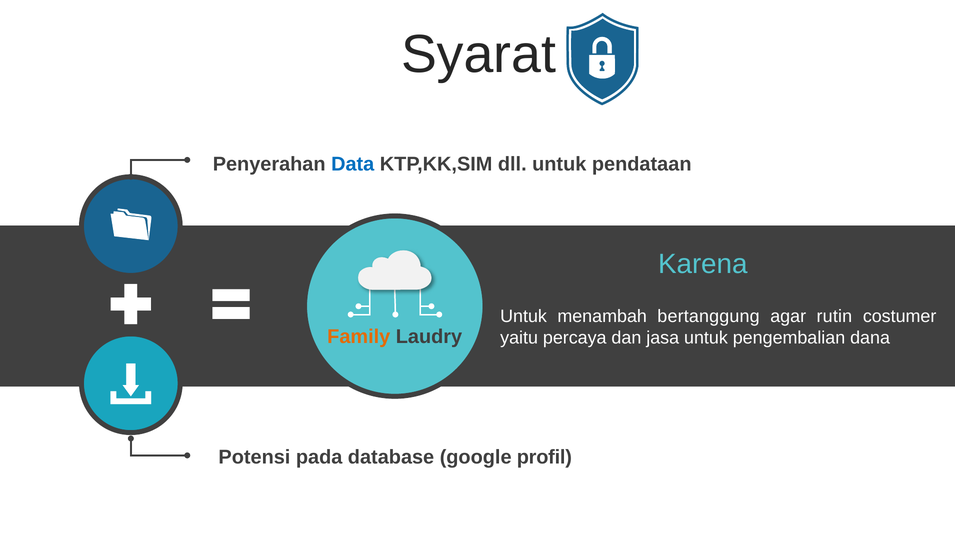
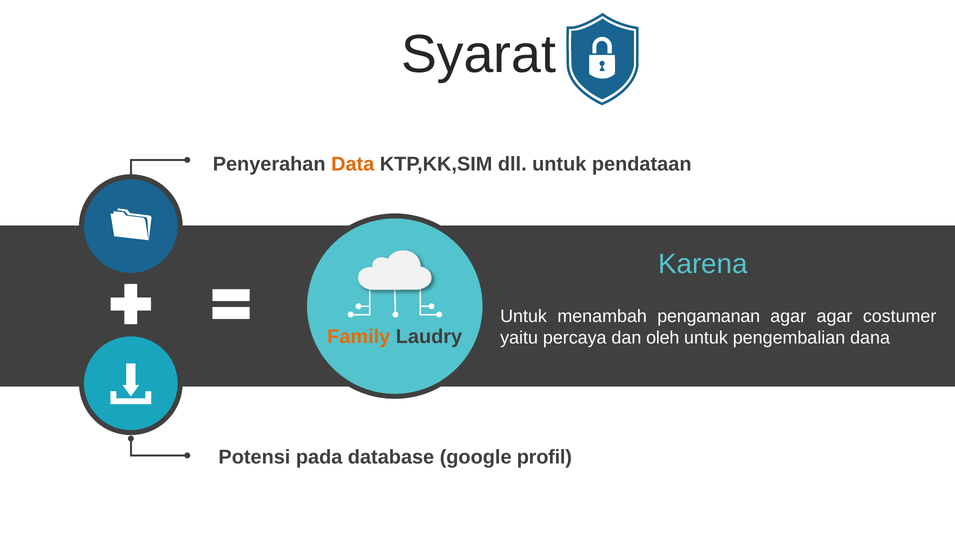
Data colour: blue -> orange (353, 164)
bertanggung: bertanggung -> pengamanan (709, 317)
agar rutin: rutin -> agar (834, 317)
jasa: jasa -> oleh (663, 338)
